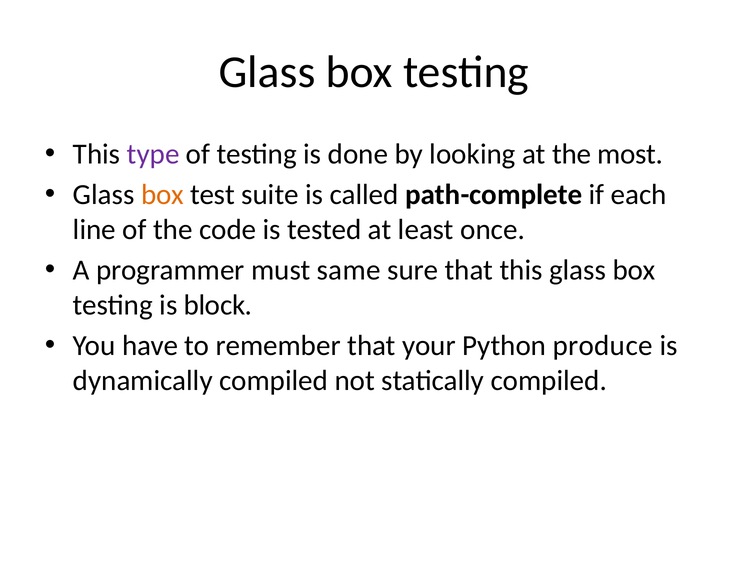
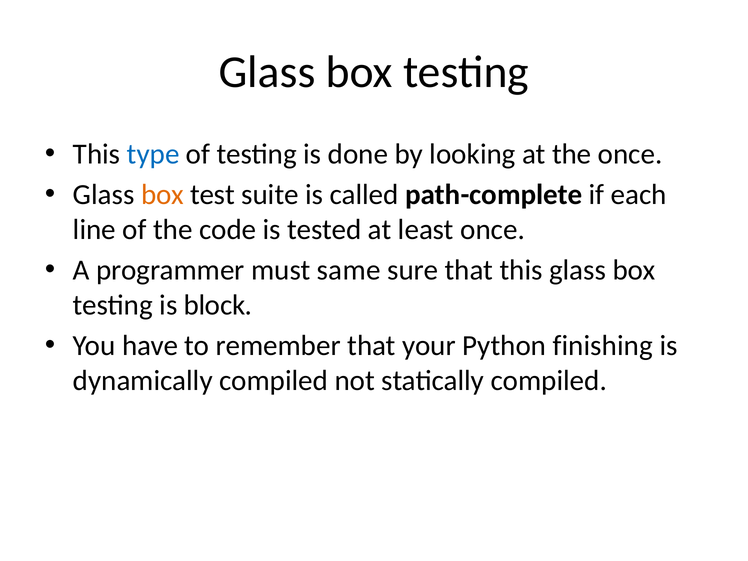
type colour: purple -> blue (153, 154)
the most: most -> once (630, 154)
produce: produce -> finishing (603, 346)
